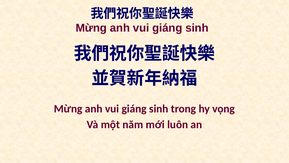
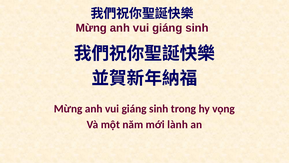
luôn: luôn -> lành (178, 124)
